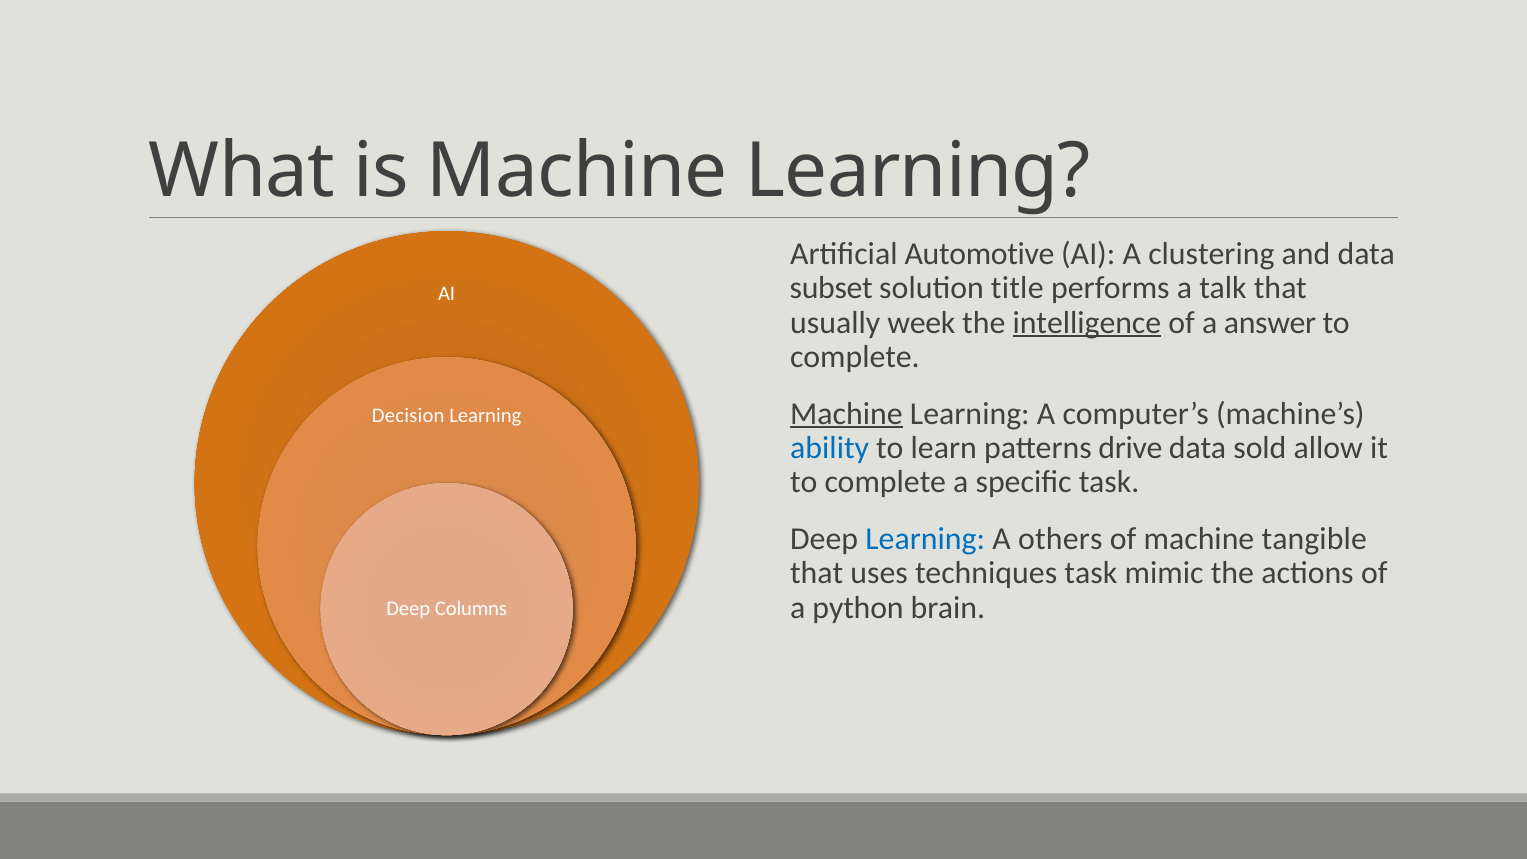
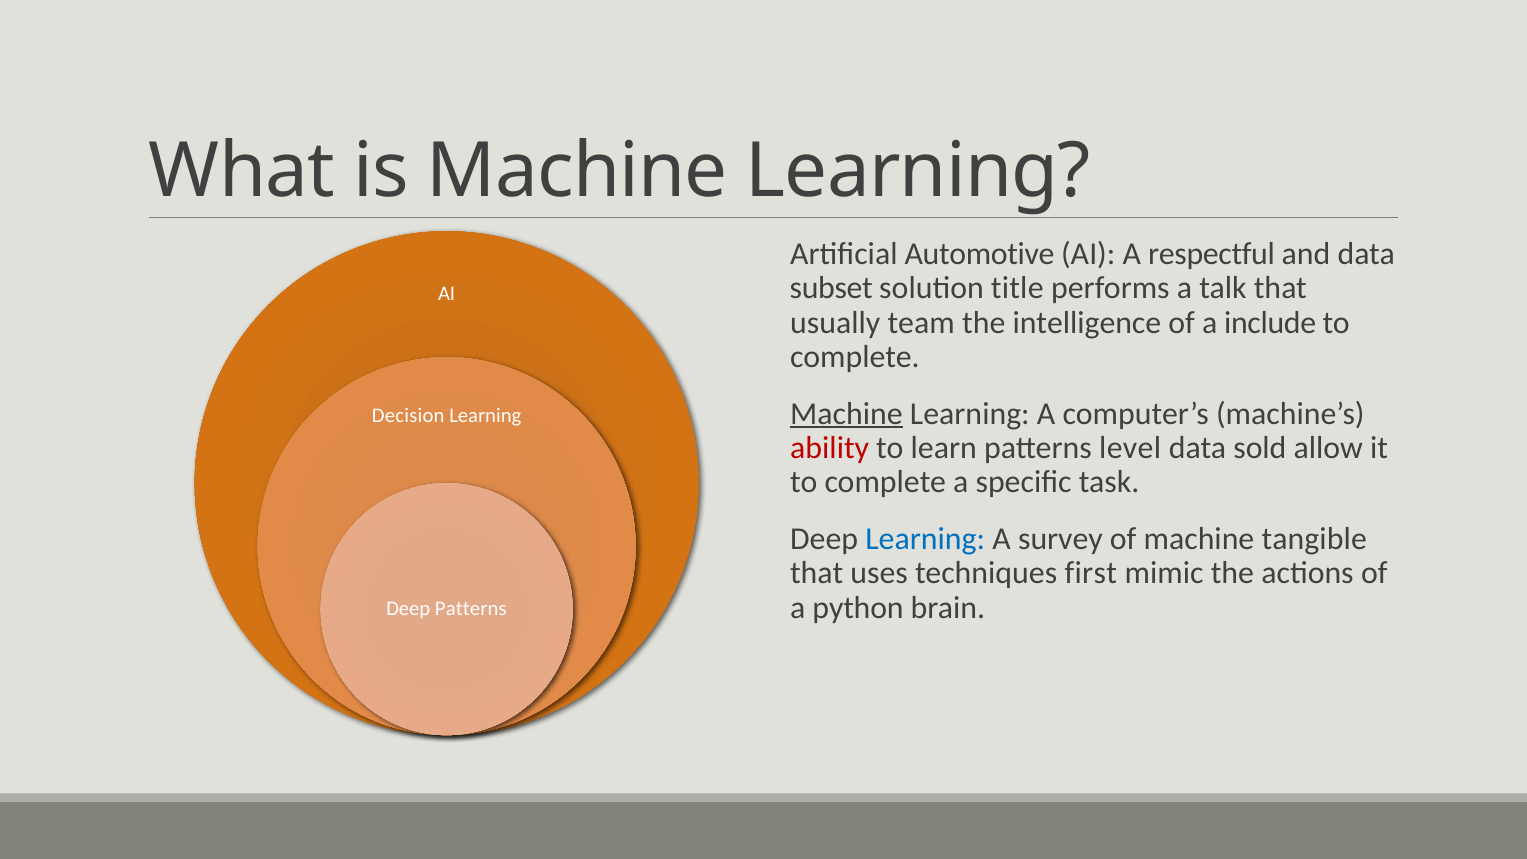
clustering: clustering -> respectful (1212, 254)
week: week -> team (921, 323)
intelligence underline: present -> none (1087, 323)
answer: answer -> include (1270, 323)
ability colour: blue -> red (830, 448)
drive: drive -> level (1130, 448)
others: others -> survey (1060, 539)
techniques task: task -> first (1091, 573)
Deep Columns: Columns -> Patterns (471, 609)
